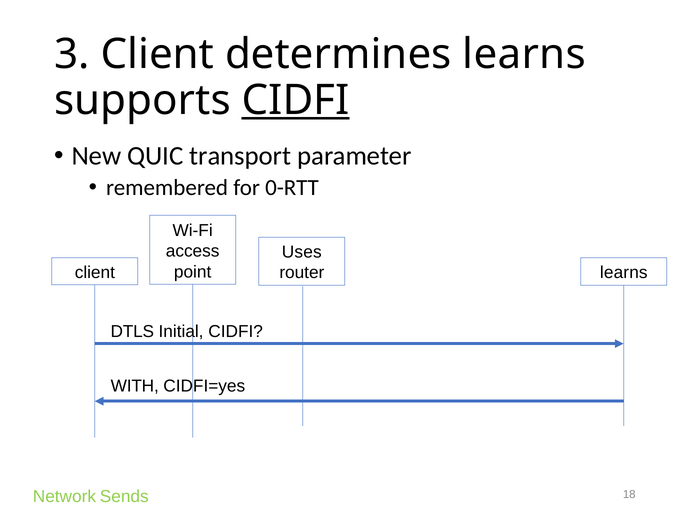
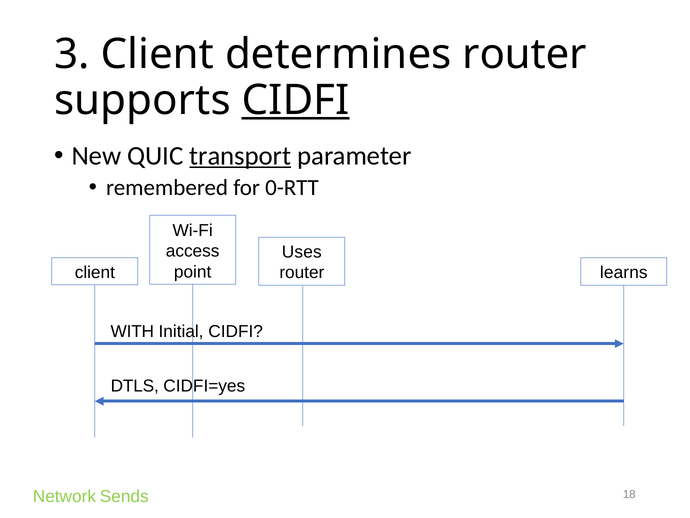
determines learns: learns -> router (525, 55)
transport underline: none -> present (240, 156)
DTLS: DTLS -> WITH (132, 331)
WITH: WITH -> DTLS (135, 386)
